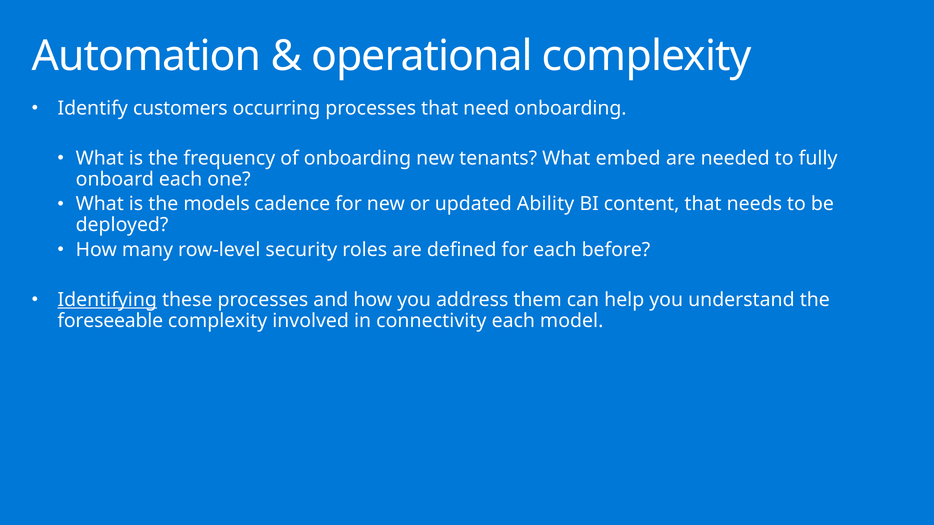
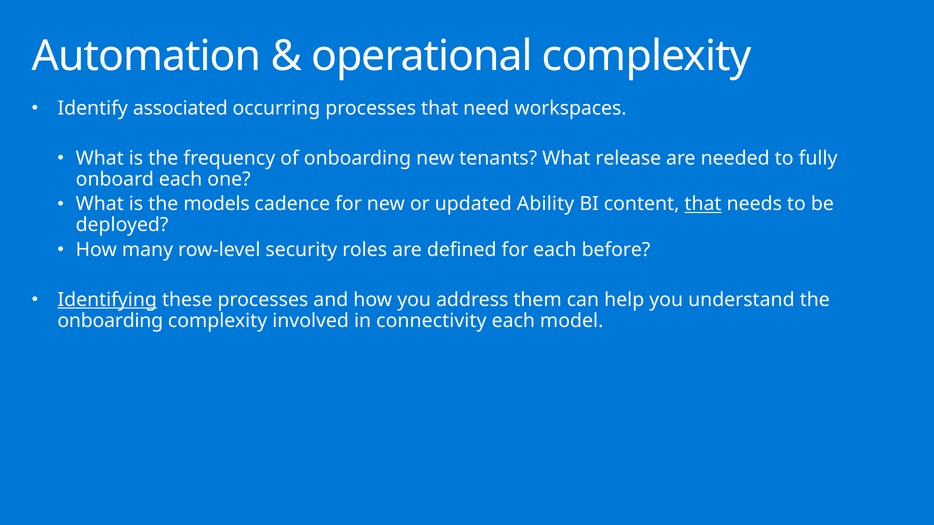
customers: customers -> associated (180, 108)
need onboarding: onboarding -> workspaces (570, 108)
embed: embed -> release (628, 158)
that underline: none -> present (703, 204)
foreseeable: foreseeable -> onboarding (110, 321)
